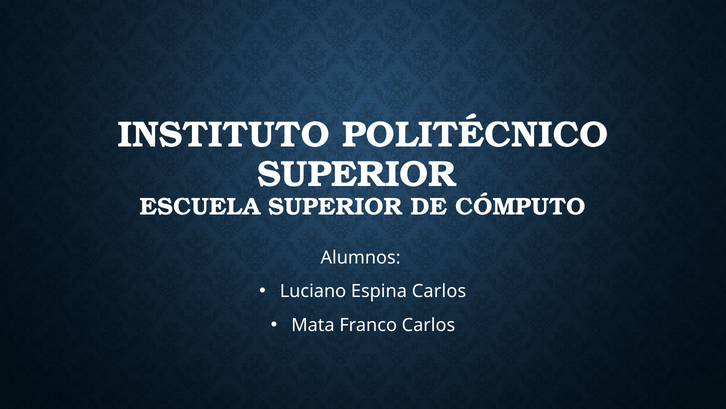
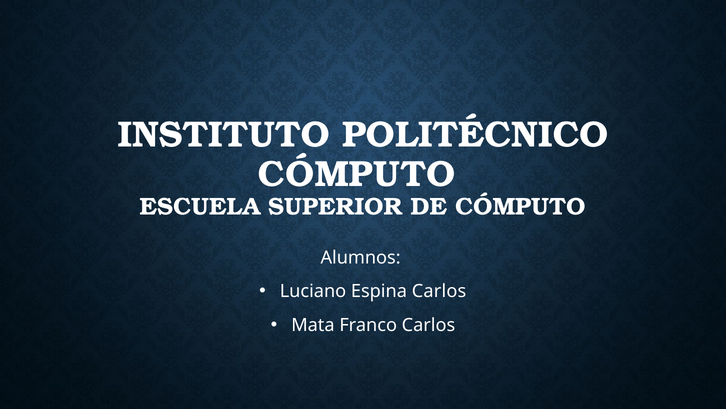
SUPERIOR: SUPERIOR -> CÓMPUTO (357, 174)
